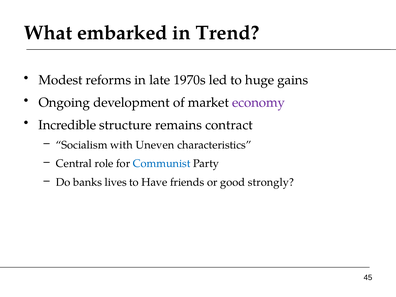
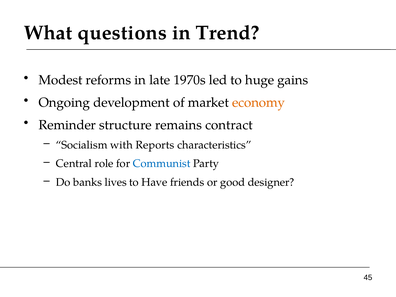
embarked: embarked -> questions (122, 33)
economy colour: purple -> orange (259, 103)
Incredible: Incredible -> Reminder (67, 125)
Uneven: Uneven -> Reports (155, 145)
strongly: strongly -> designer (271, 182)
